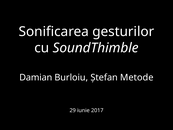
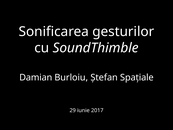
Metode: Metode -> Spațiale (137, 77)
